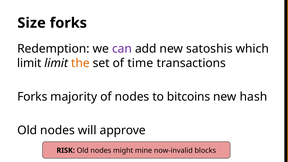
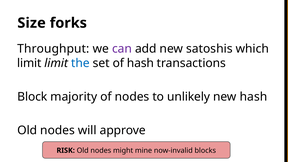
Redemption: Redemption -> Throughput (53, 49)
the colour: orange -> blue (80, 63)
of time: time -> hash (140, 63)
Forks: Forks -> Block (32, 97)
bitcoins: bitcoins -> unlikely (189, 97)
